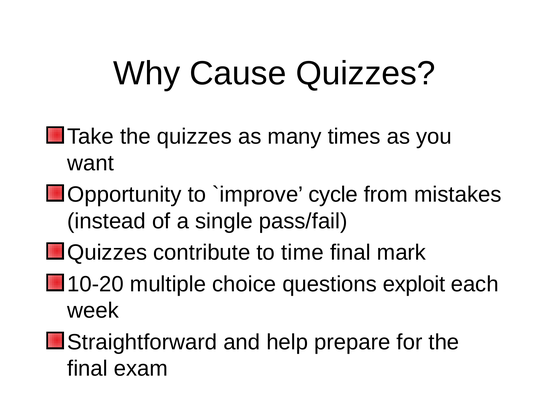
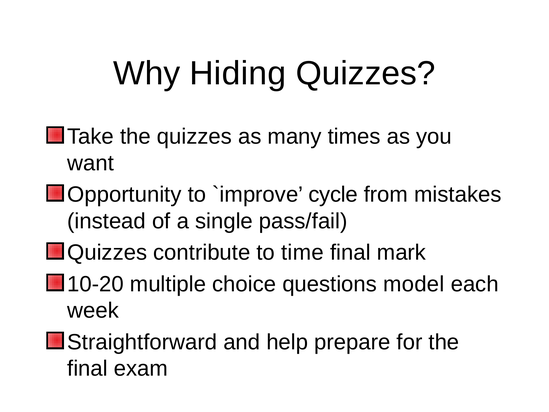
Cause: Cause -> Hiding (238, 73)
exploit: exploit -> model (414, 284)
